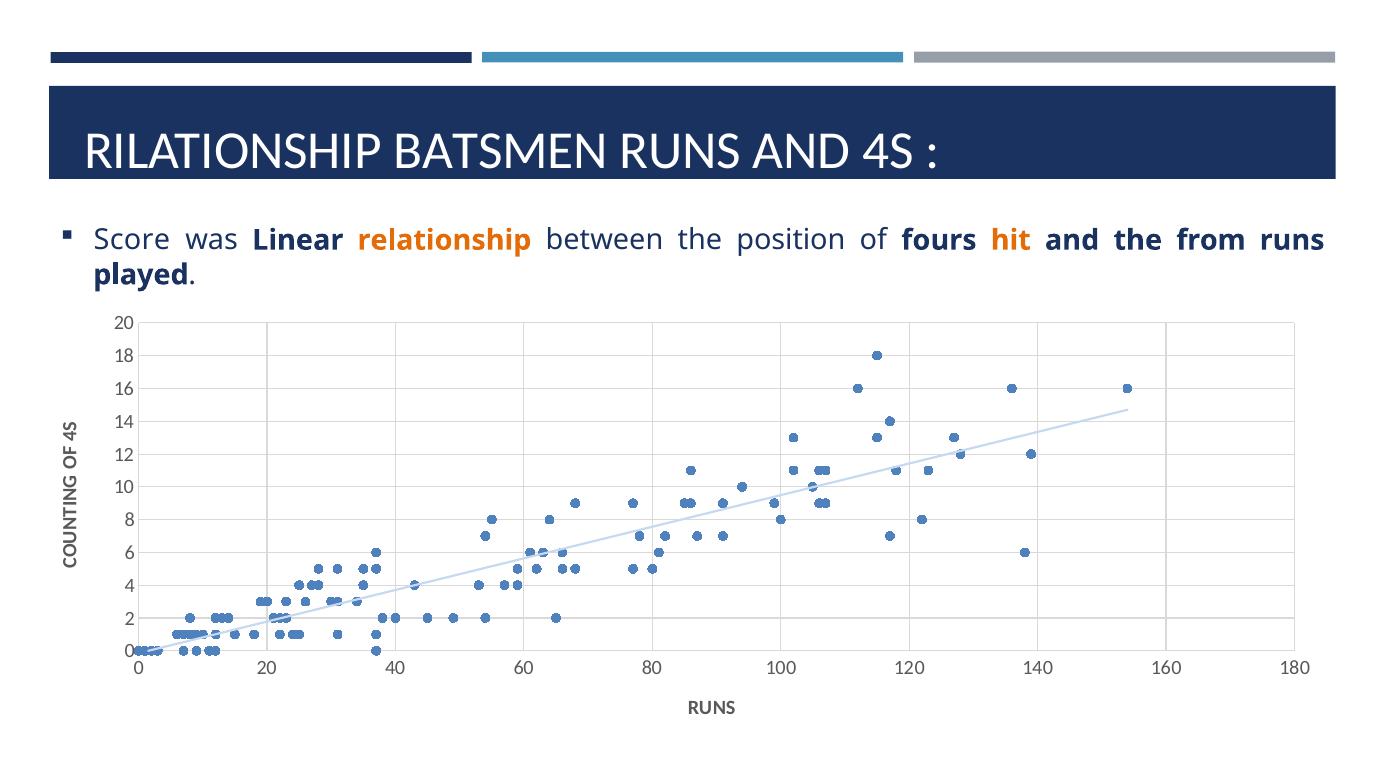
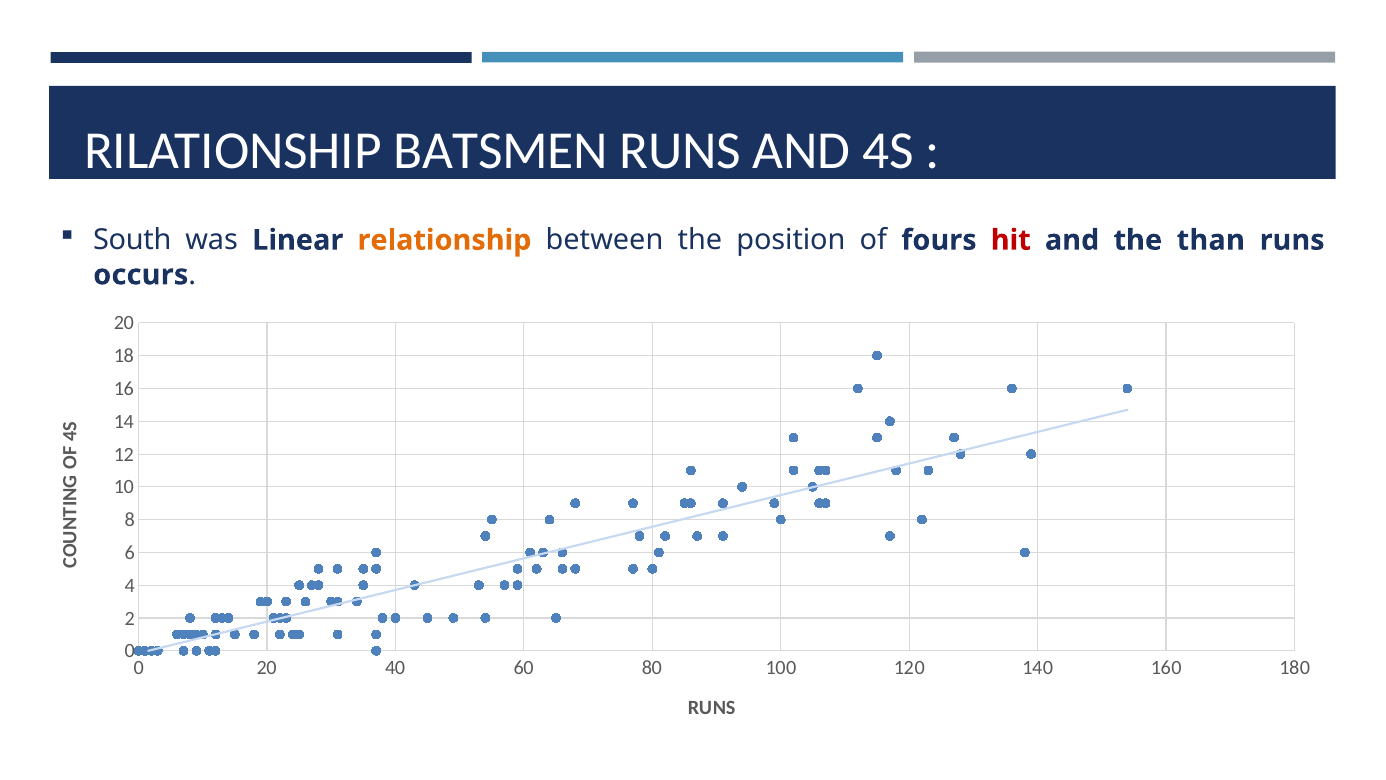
Score: Score -> South (132, 240)
hit colour: orange -> red (1011, 240)
from: from -> than (1211, 240)
played: played -> occurs (141, 275)
